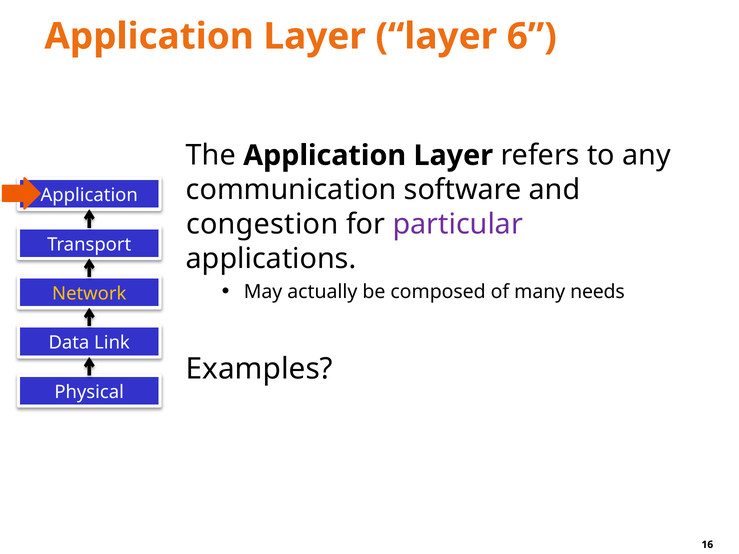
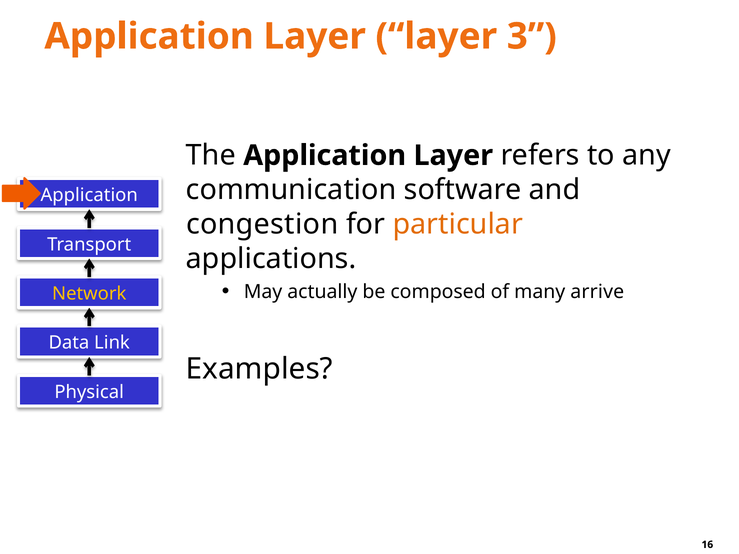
6: 6 -> 3 (532, 36)
particular colour: purple -> orange (458, 224)
needs: needs -> arrive (597, 292)
